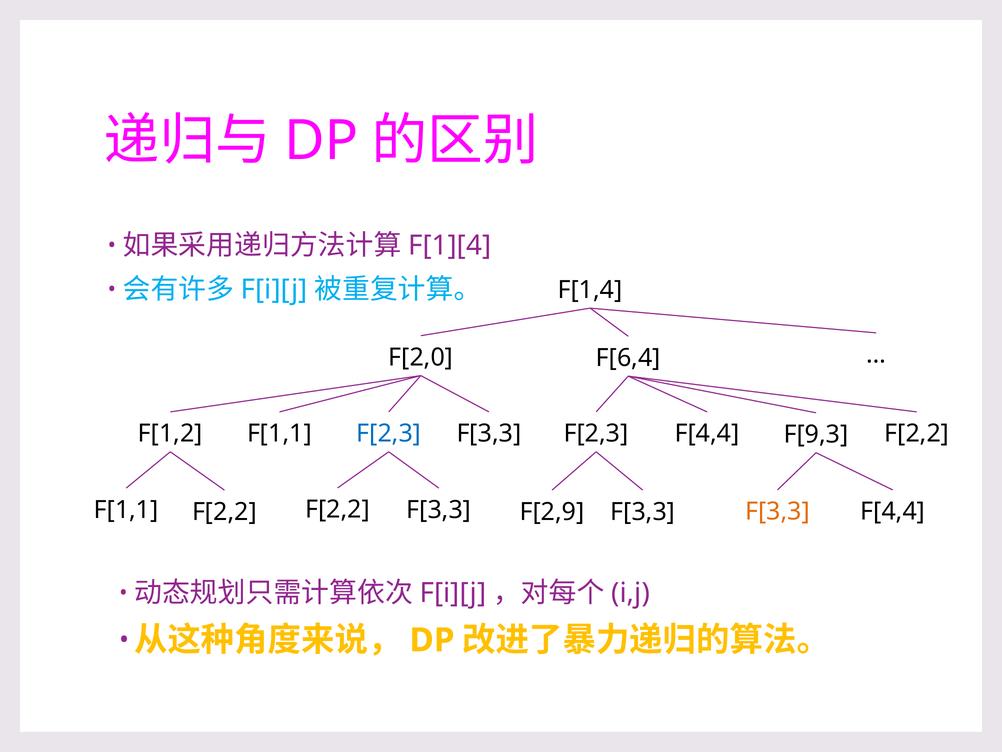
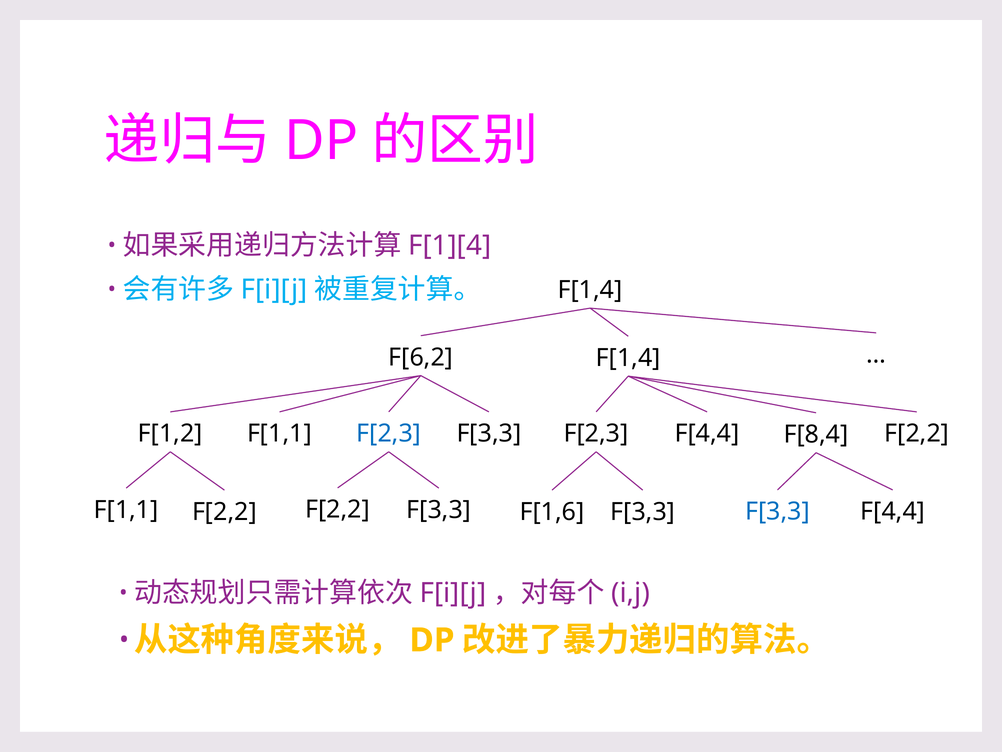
F[2,0: F[2,0 -> F[6,2 (421, 357)
F[6,4: F[6,4 -> F[1,4 (628, 358)
F[9,3: F[9,3 -> F[8,4 (816, 434)
F[2,9: F[2,9 -> F[1,6 (552, 511)
F[3,3 colour: orange -> blue (777, 511)
